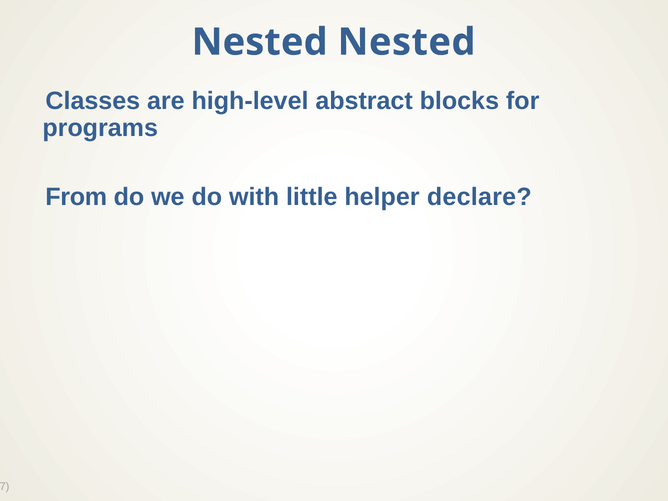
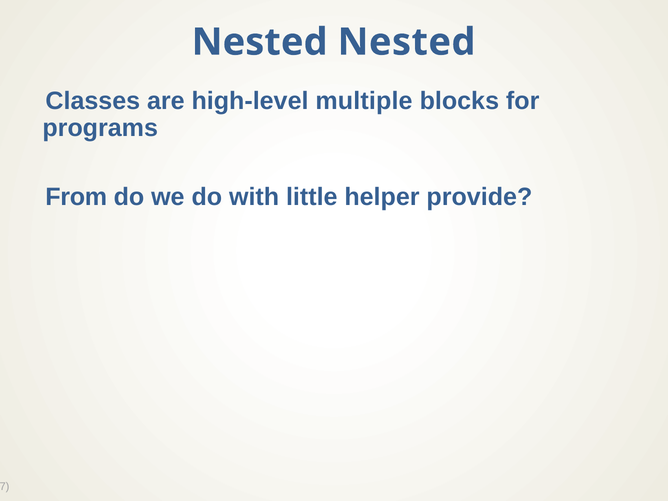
abstract: abstract -> multiple (364, 101)
declare: declare -> provide (479, 197)
